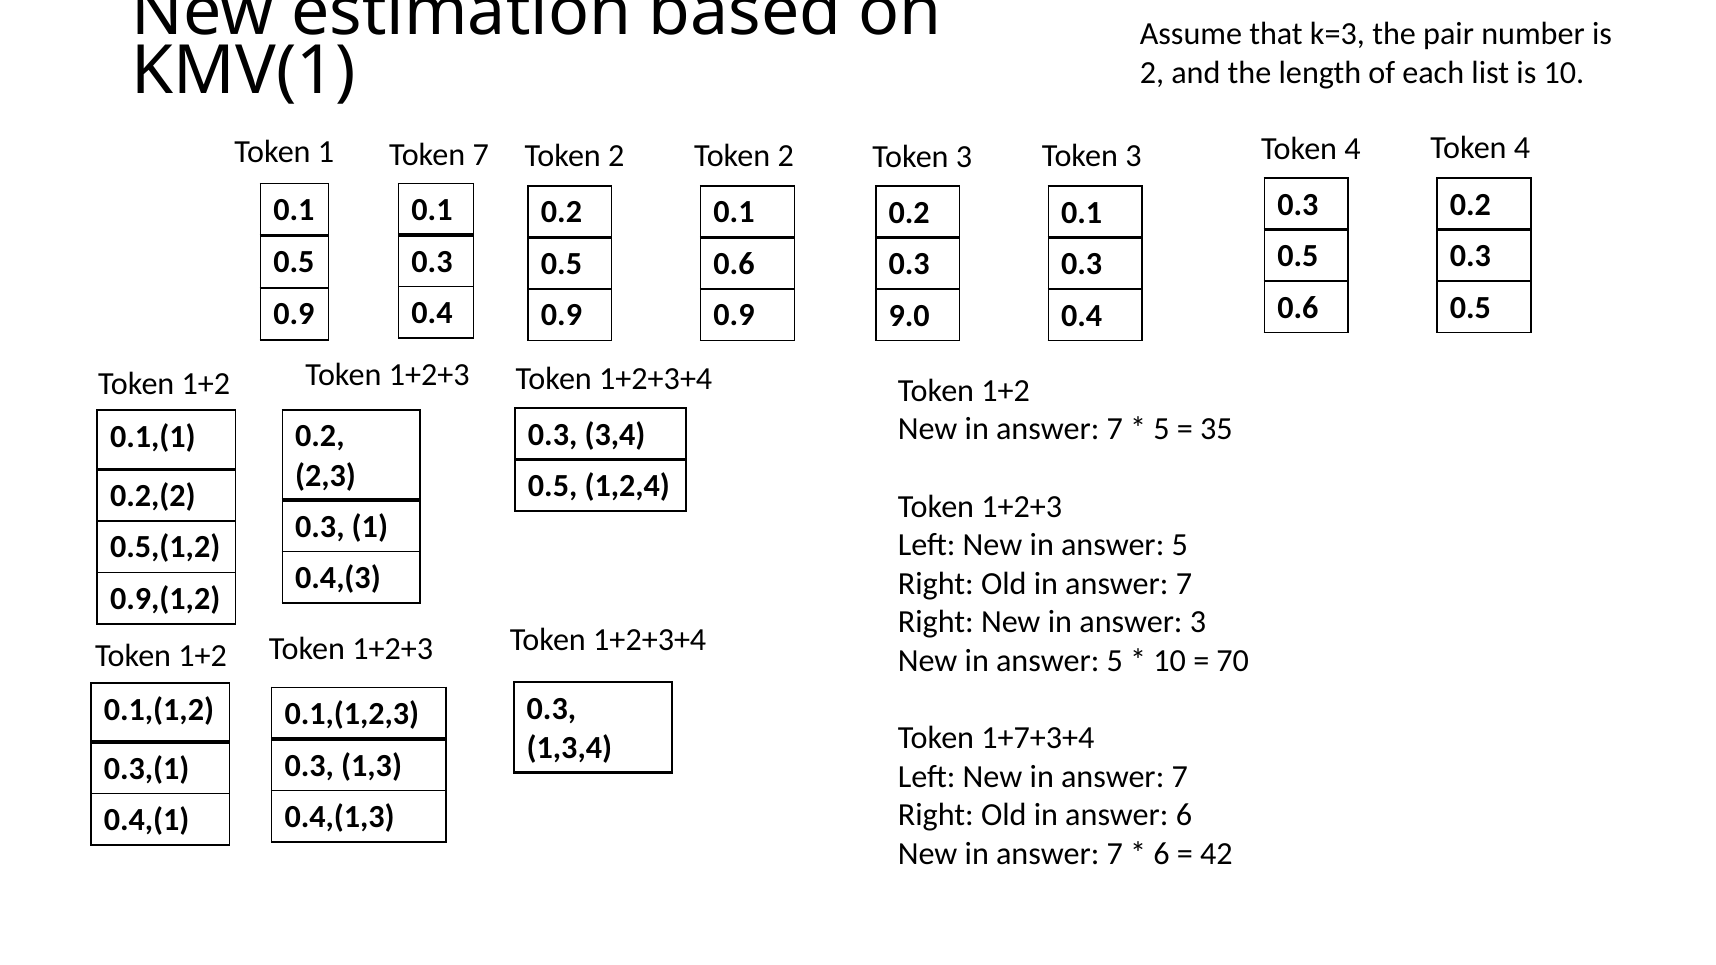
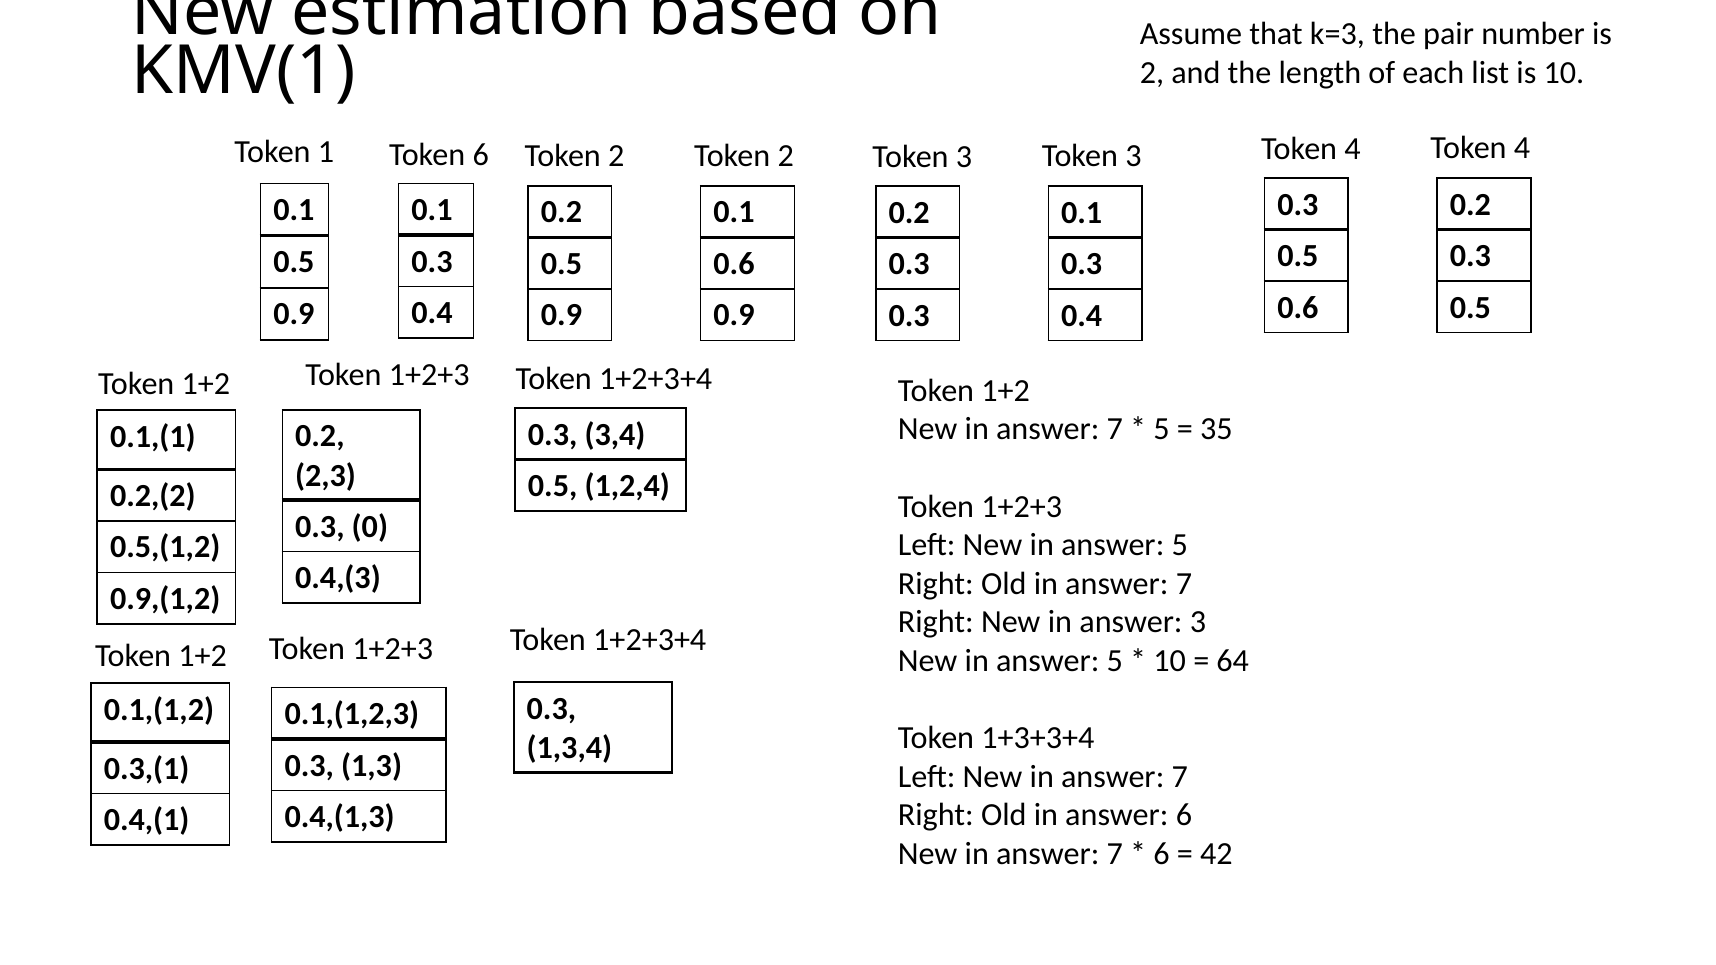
Token 7: 7 -> 6 (481, 155)
9.0: 9.0 -> 0.3 (909, 316)
0.3 1: 1 -> 0 (370, 527)
70: 70 -> 64 (1233, 661)
1+7+3+4: 1+7+3+4 -> 1+3+3+4 (1038, 738)
